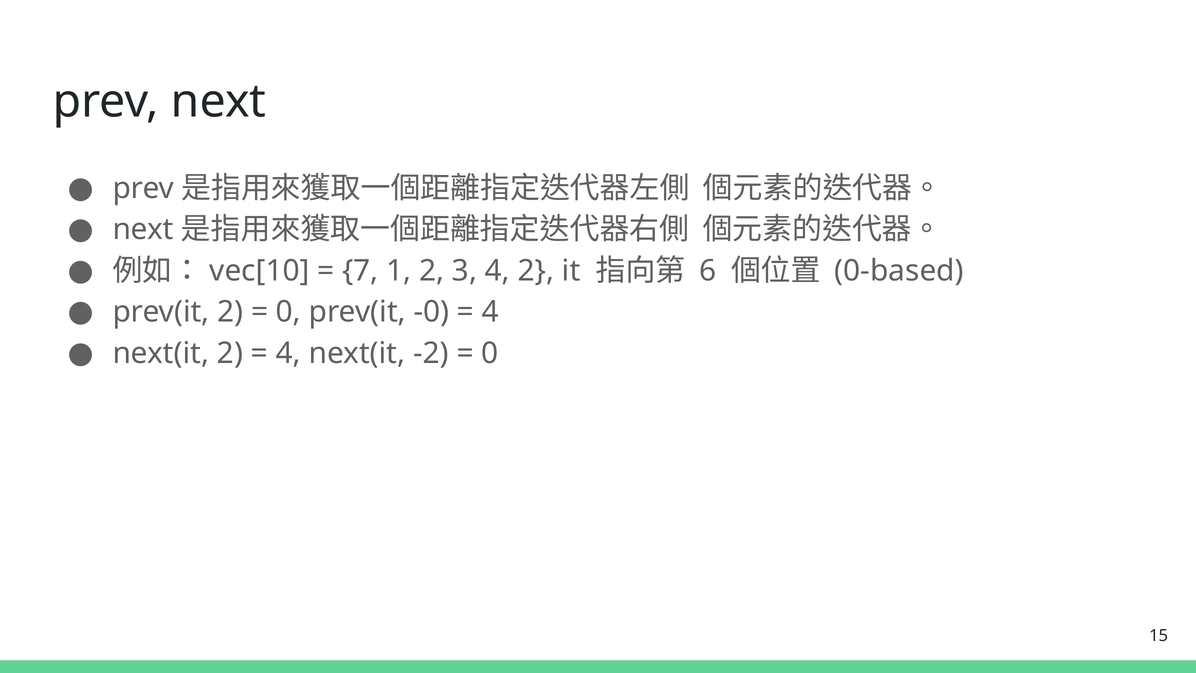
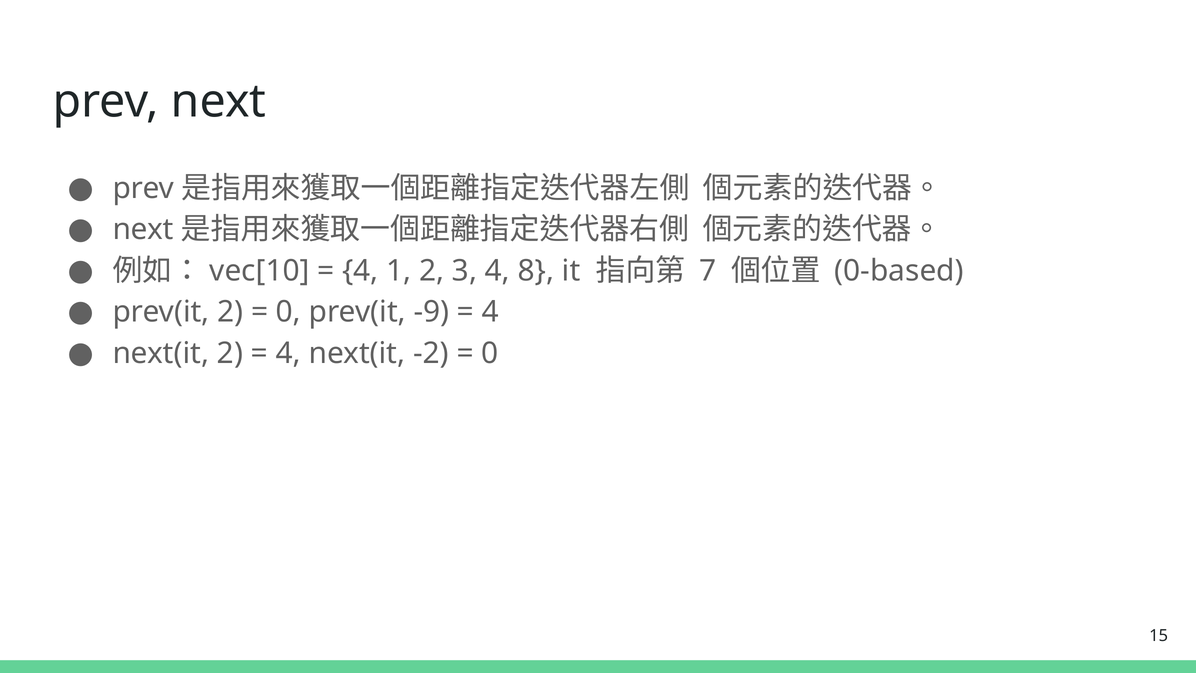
7: 7 -> 4 (360, 271)
4 2: 2 -> 8 (536, 271)
6: 6 -> 7 (708, 271)
-0: -0 -> -9 (431, 312)
